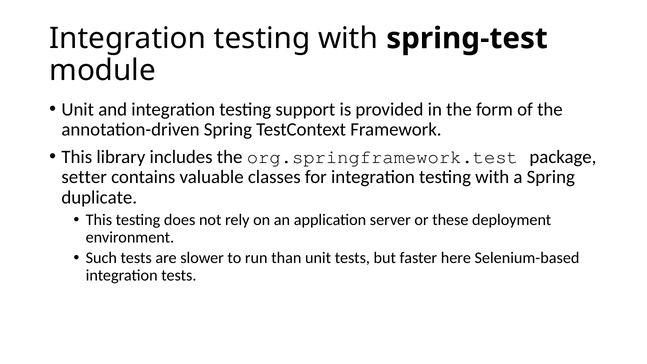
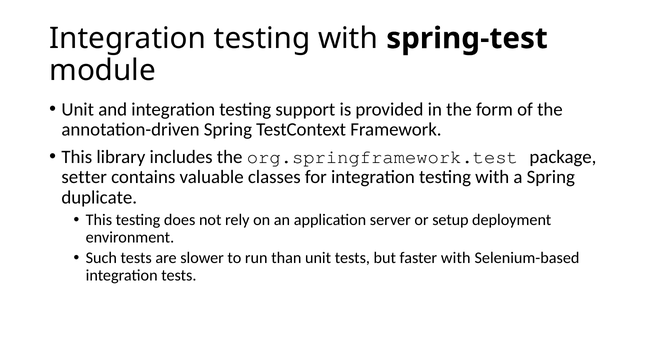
these: these -> setup (450, 220)
faster here: here -> with (456, 258)
